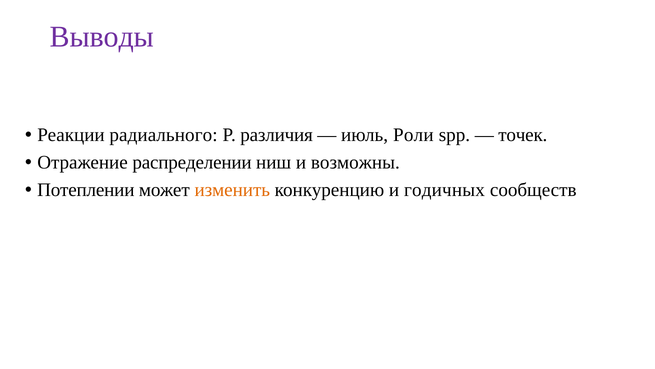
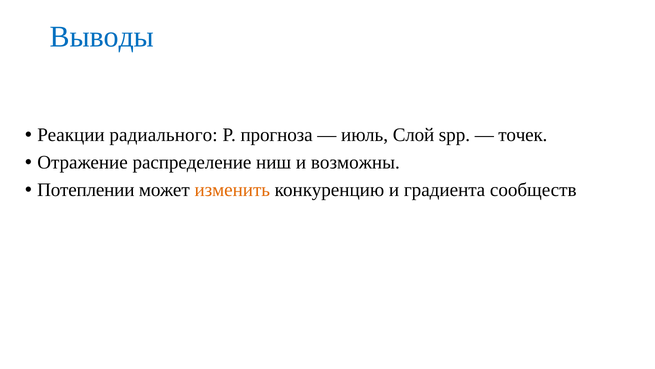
Выводы colour: purple -> blue (102, 37)
различия: различия -> прогноза (277, 135)
Роли: Роли -> Слой (414, 135)
распределении: распределении -> распределение (192, 162)
годичных: годичных -> градиента (445, 190)
